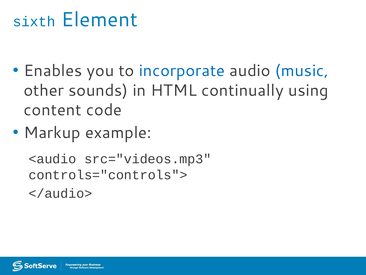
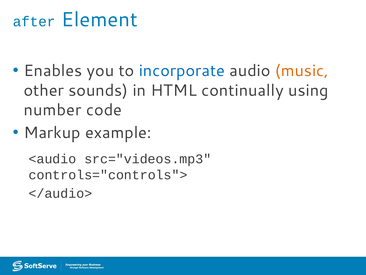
sixth: sixth -> after (34, 22)
music colour: blue -> orange (302, 71)
content: content -> number (53, 110)
